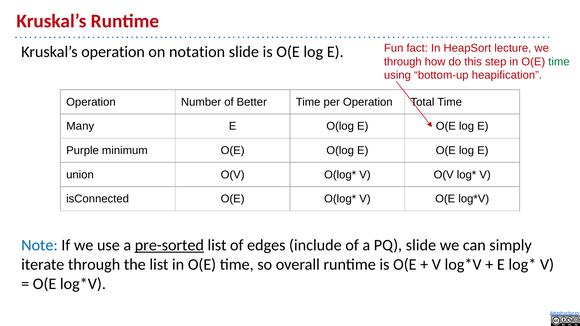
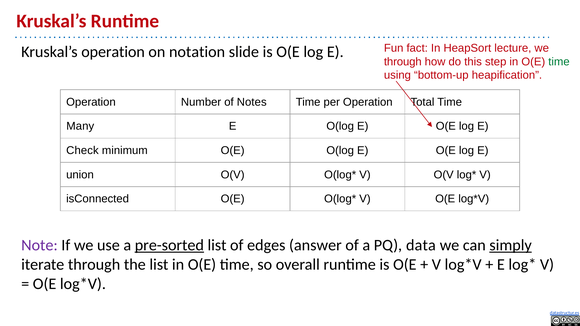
Better: Better -> Notes (252, 102)
Purple: Purple -> Check (82, 151)
Note colour: blue -> purple (39, 245)
include: include -> answer (315, 245)
PQ slide: slide -> data (421, 245)
simply underline: none -> present (511, 245)
